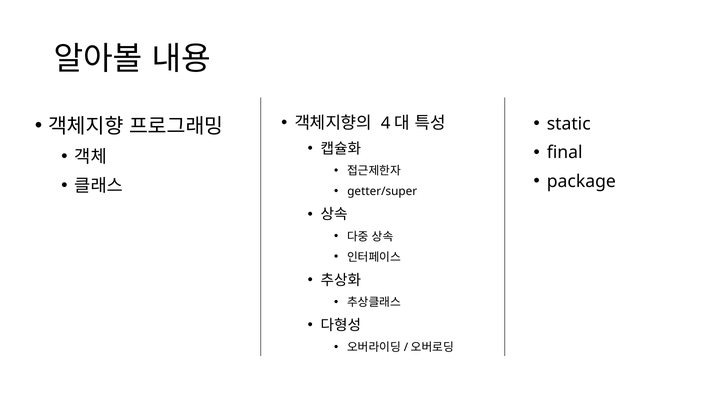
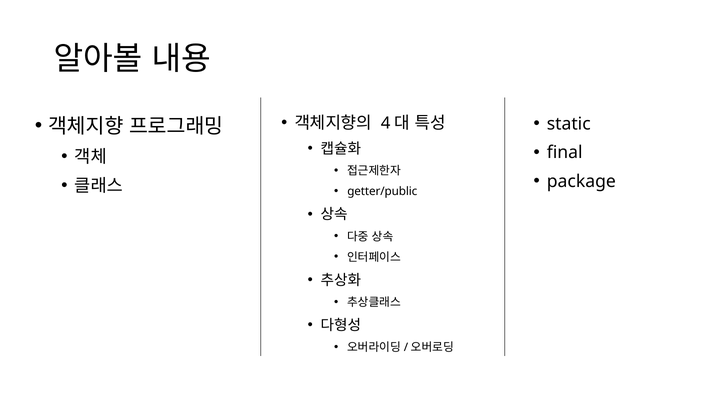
getter/super: getter/super -> getter/public (382, 192)
